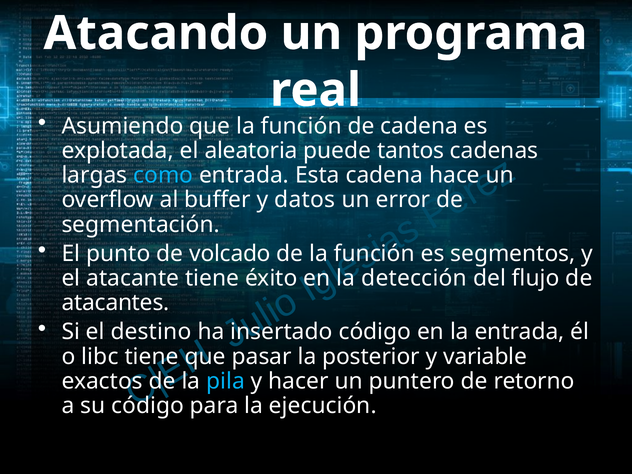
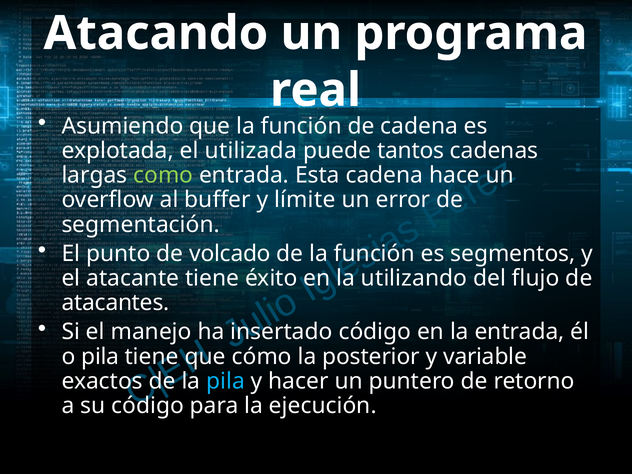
aleatoria: aleatoria -> utilizada (251, 151)
como colour: light blue -> light green (163, 175)
datos: datos -> límite (305, 200)
detección: detección -> utilizando (414, 278)
destino: destino -> manejo (151, 332)
o libc: libc -> pila (100, 357)
pasar: pasar -> cómo (262, 357)
